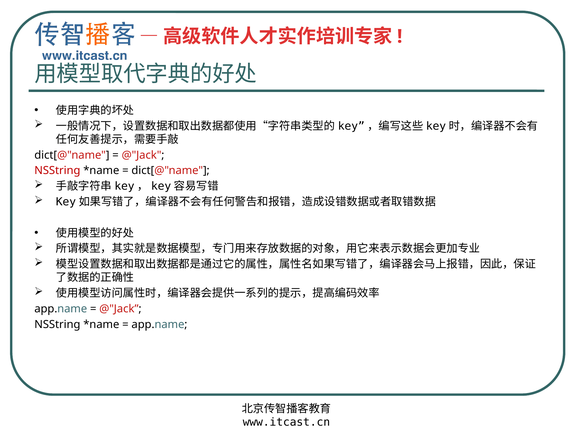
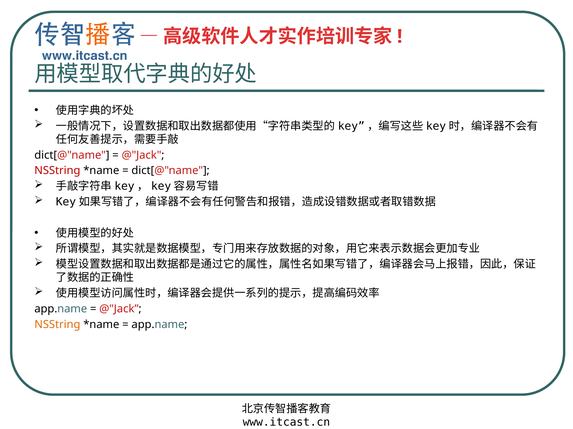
NSString colour: black -> orange (57, 325)
